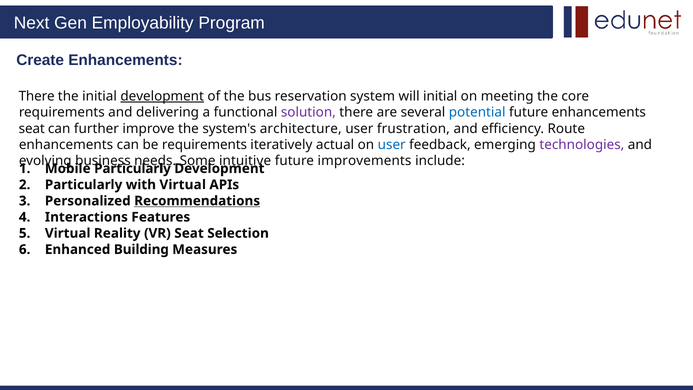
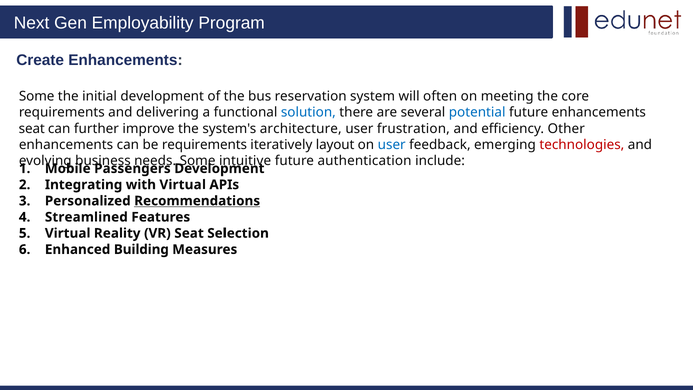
There: There -> Some (37, 96)
development underline: present -> none (162, 96)
will initial: initial -> often (440, 96)
solution colour: purple -> blue (308, 112)
Route: Route -> Other (566, 129)
actual: actual -> layout (335, 145)
technologies colour: purple -> red (582, 145)
improvements: improvements -> authentication (365, 161)
Mobile Particularly: Particularly -> Passengers (132, 168)
Particularly: Particularly -> Integrating (84, 185)
Interactions: Interactions -> Streamlined (86, 217)
